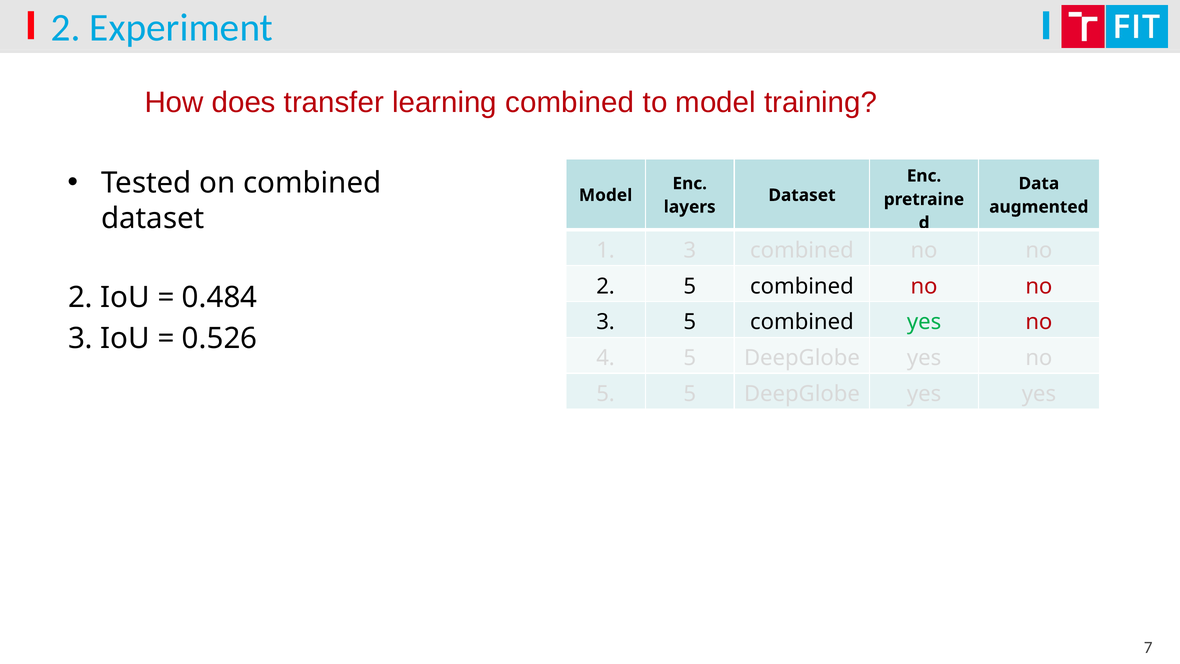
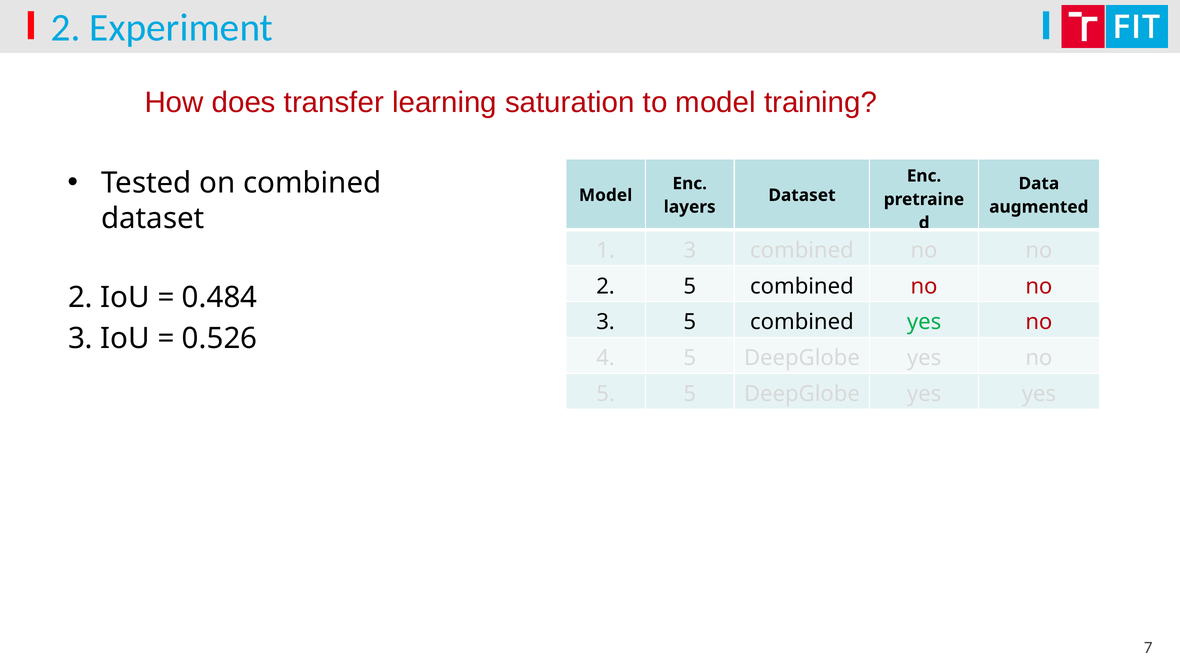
learning combined: combined -> saturation (570, 102)
